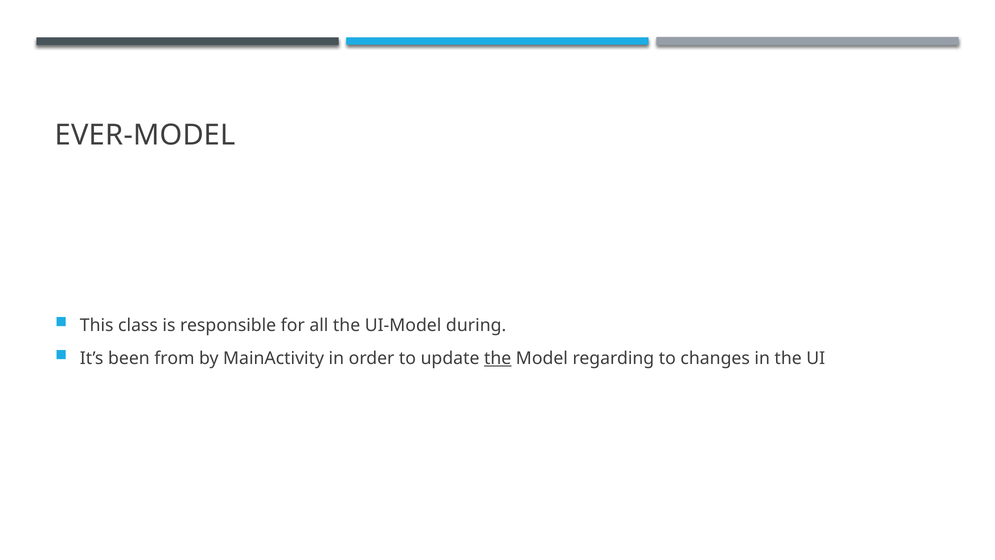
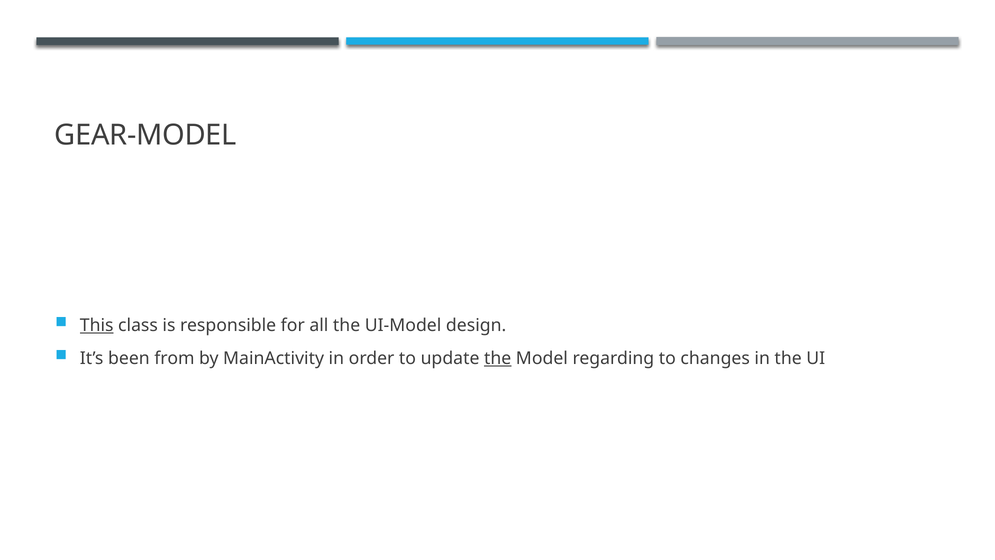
EVER-MODEL: EVER-MODEL -> GEAR-MODEL (145, 135)
This underline: none -> present (97, 325)
during: during -> design (476, 325)
